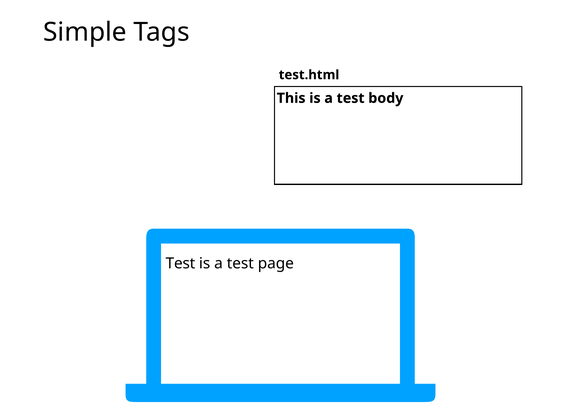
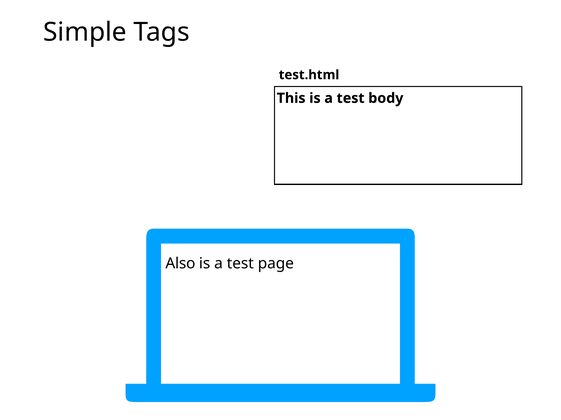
Test: Test -> Also (180, 264)
